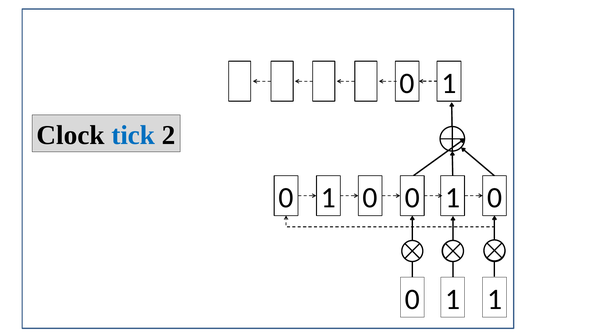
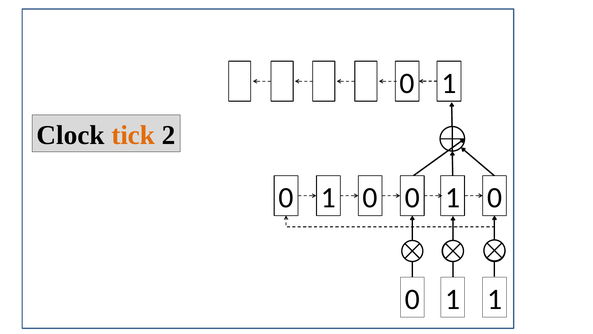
tick colour: blue -> orange (133, 135)
